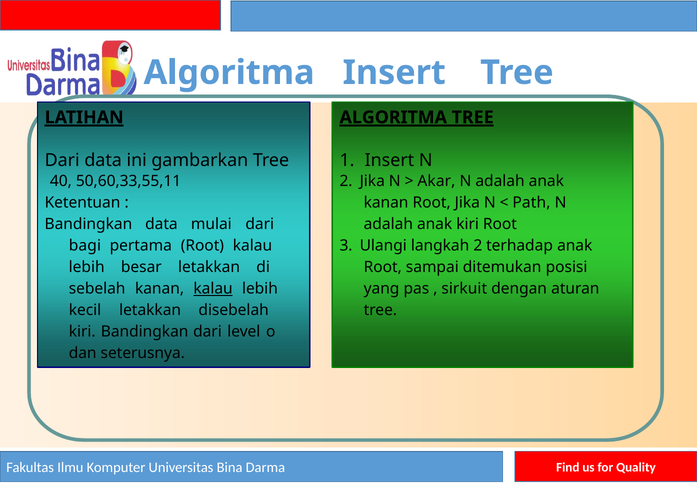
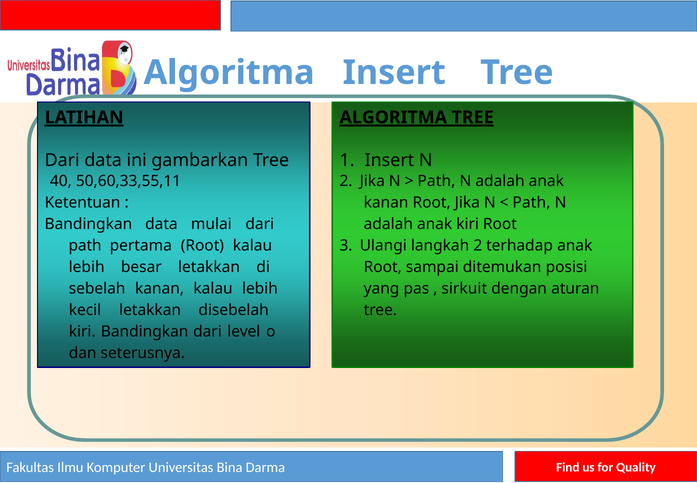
Akar: Akar -> Path (436, 181)
bagi: bagi -> path (85, 245)
kalau underline: present -> none (213, 288)
